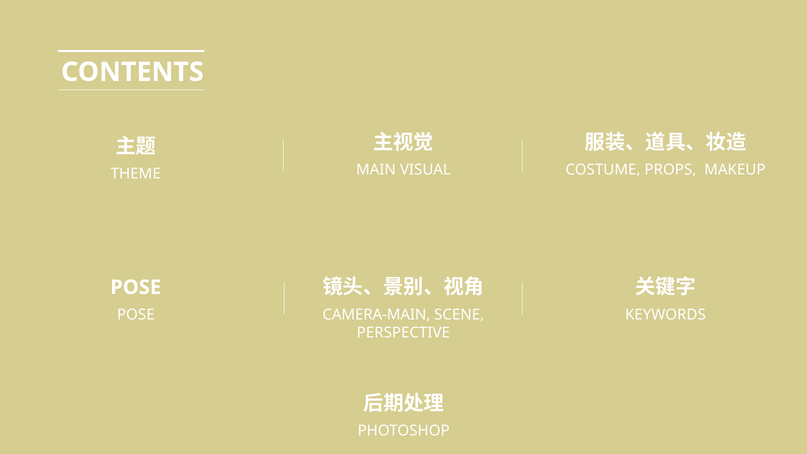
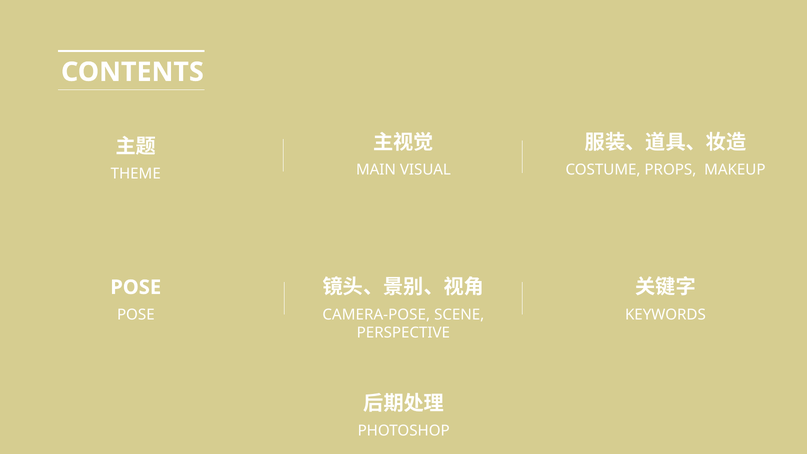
CAMERA-MAIN: CAMERA-MAIN -> CAMERA-POSE (376, 314)
